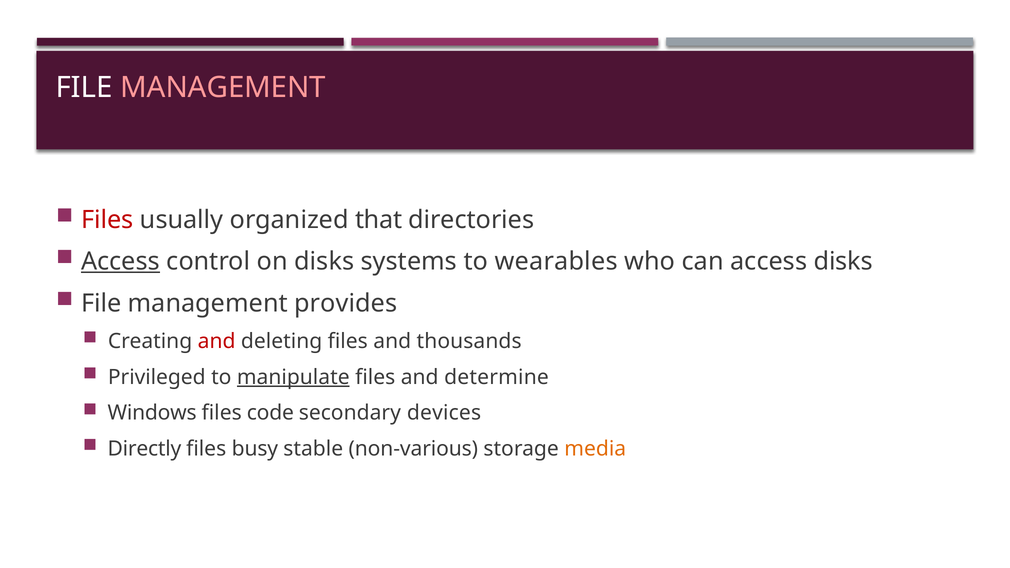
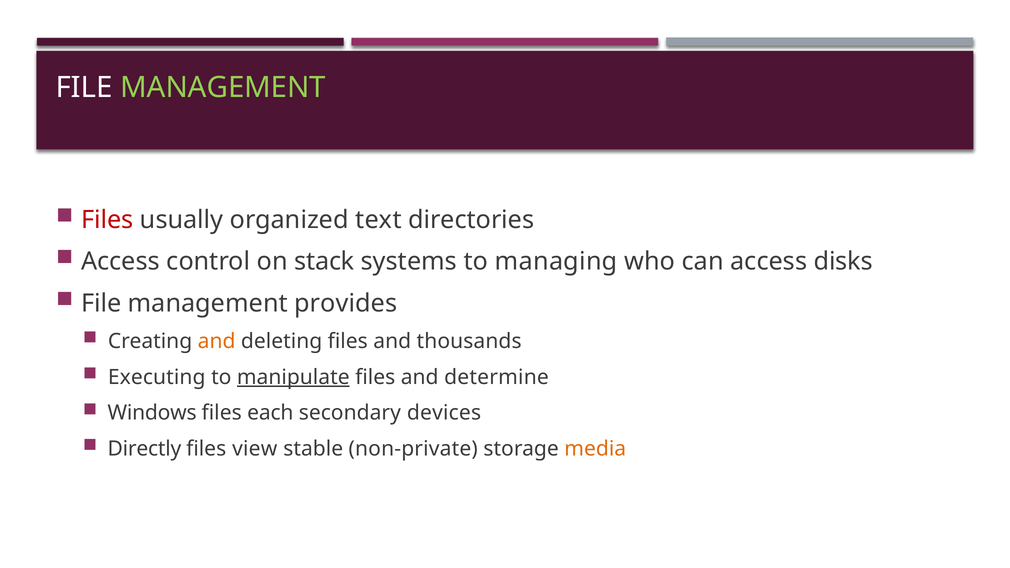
MANAGEMENT colour: pink -> light green (223, 87)
that: that -> text (378, 220)
Access underline: present -> none (120, 262)
on disks: disks -> stack (324, 262)
wearables: wearables -> managing (556, 262)
and colour: red -> orange (217, 341)
Privileged: Privileged -> Executing (157, 377)
code: code -> each (270, 413)
busy: busy -> view (255, 449)
non-various: non-various -> non-private (413, 449)
